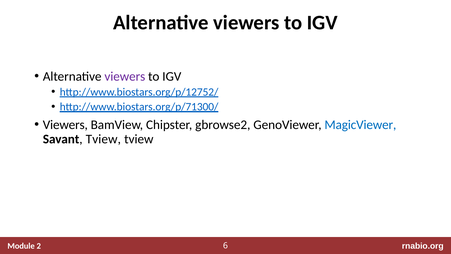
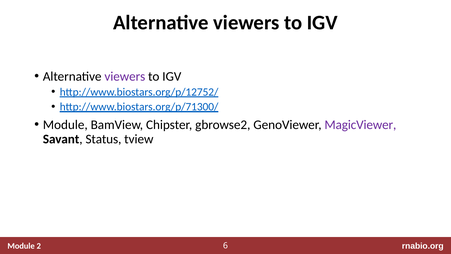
Viewers: Viewers -> Module (65, 125)
MagicViewer colour: blue -> purple (360, 125)
Savant Tview: Tview -> Status (103, 139)
